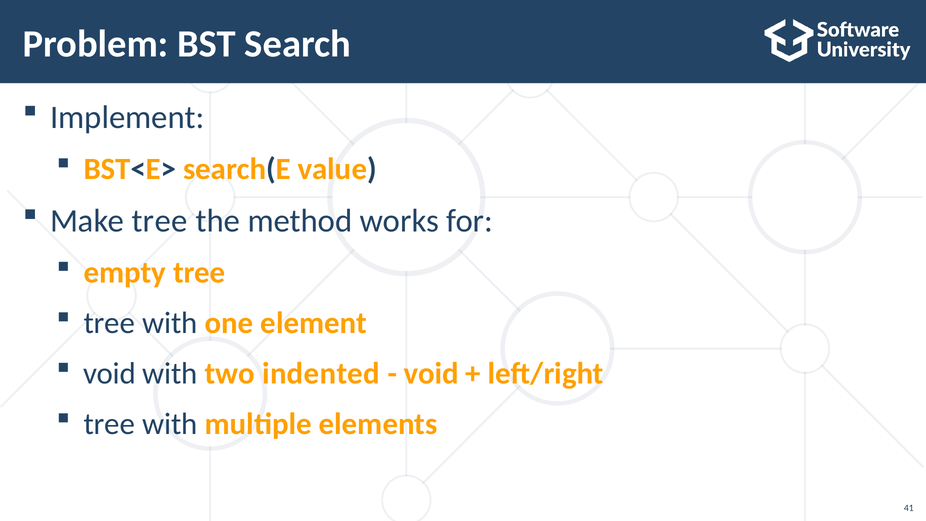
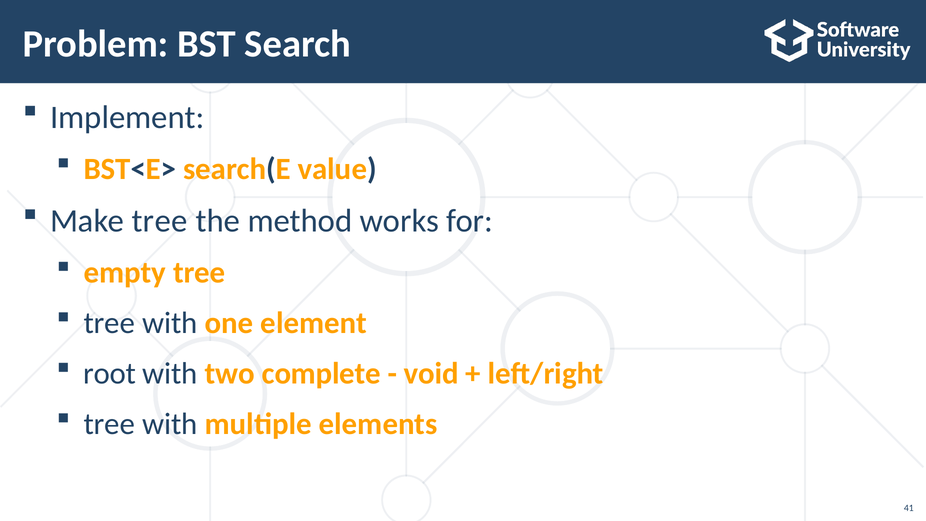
void: void -> root (109, 373)
indented: indented -> complete (321, 373)
